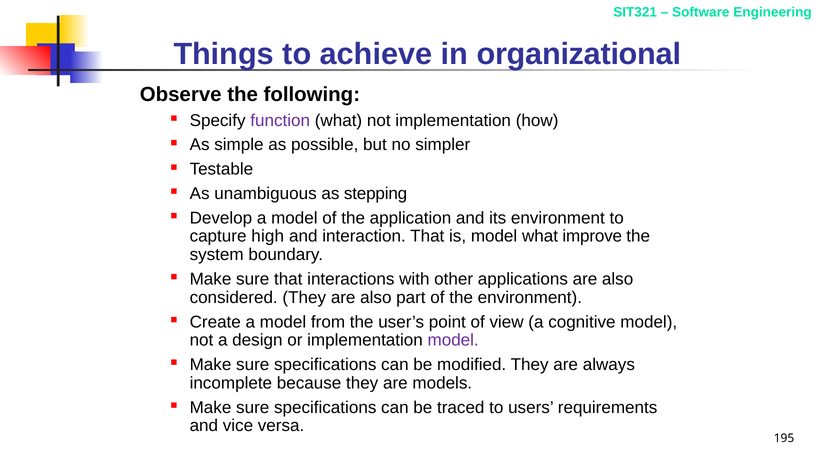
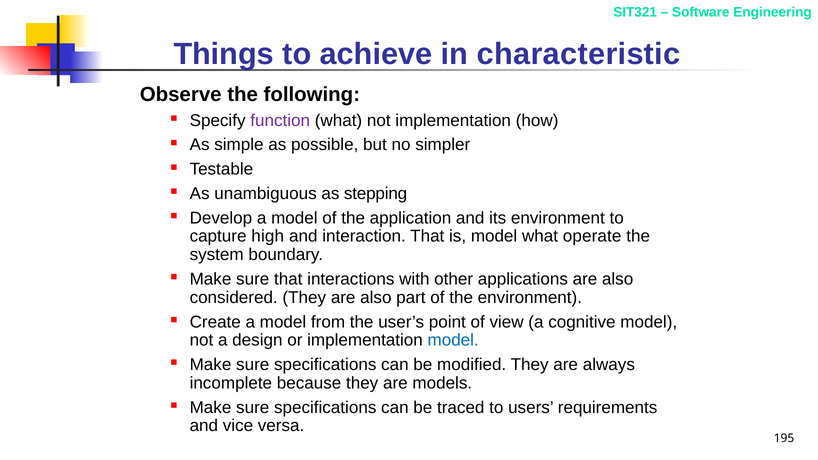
organizational: organizational -> characteristic (579, 54)
improve: improve -> operate (592, 236)
model colour: purple -> blue (453, 340)
